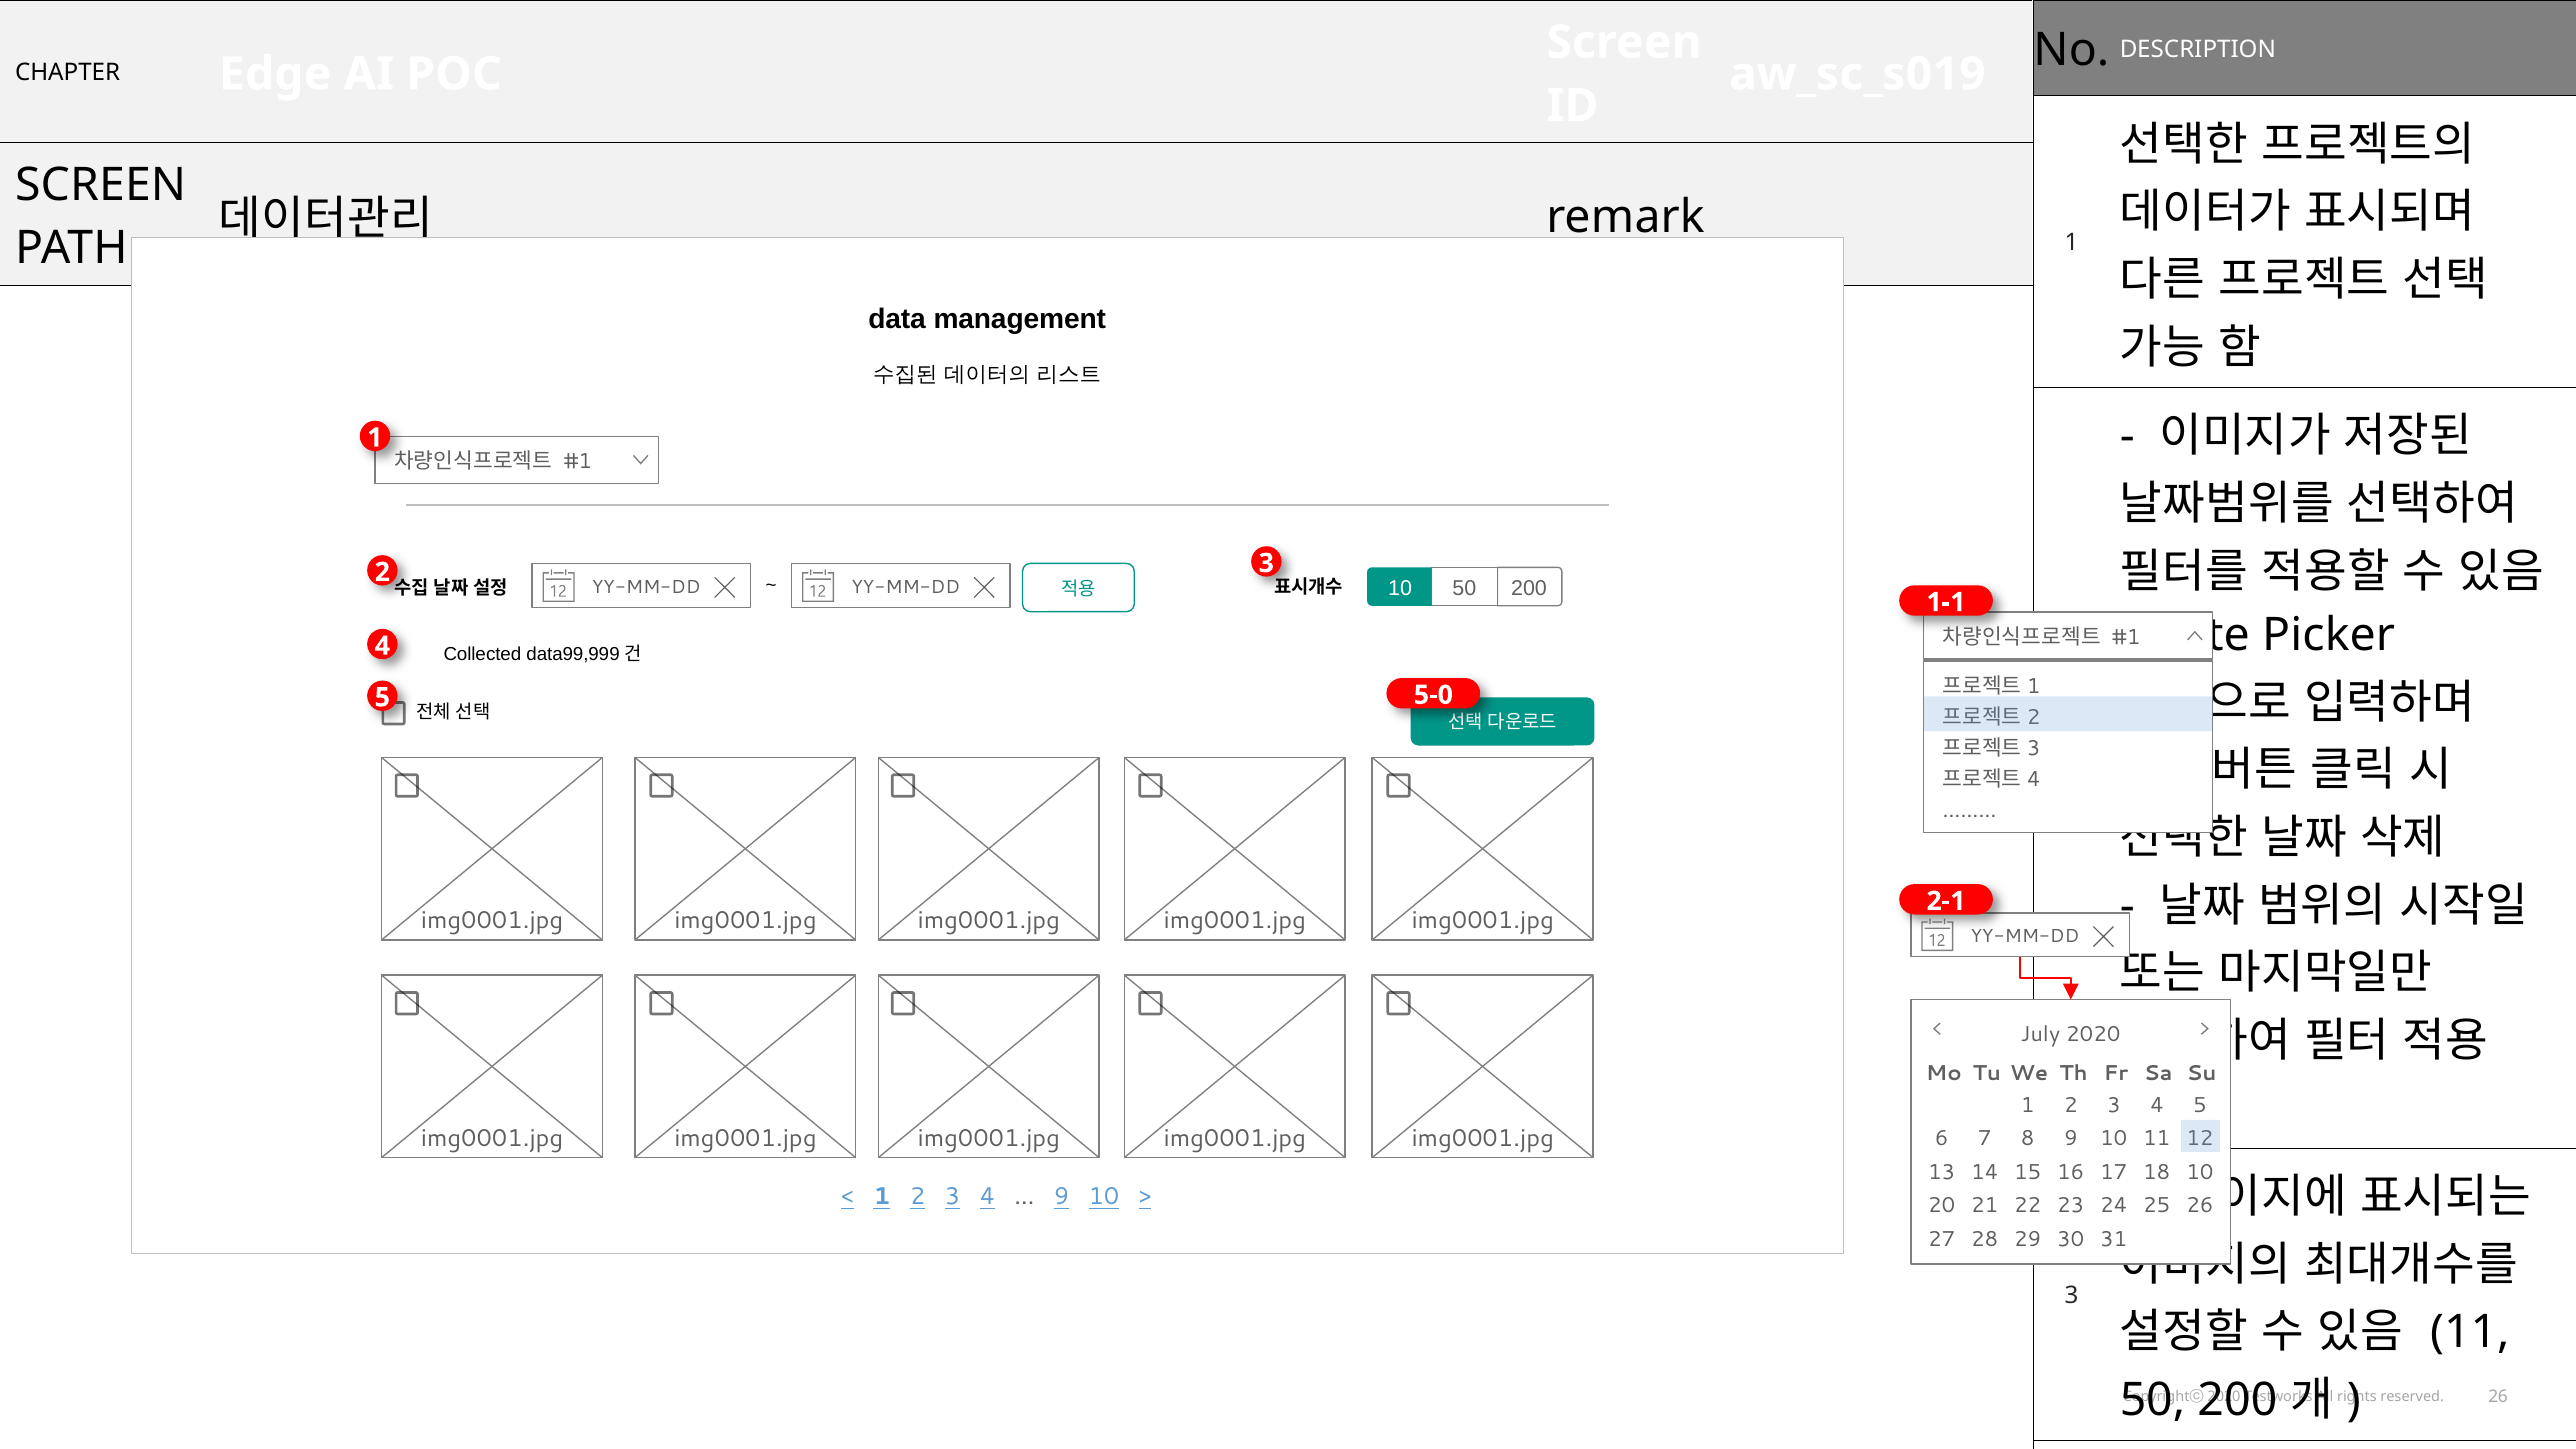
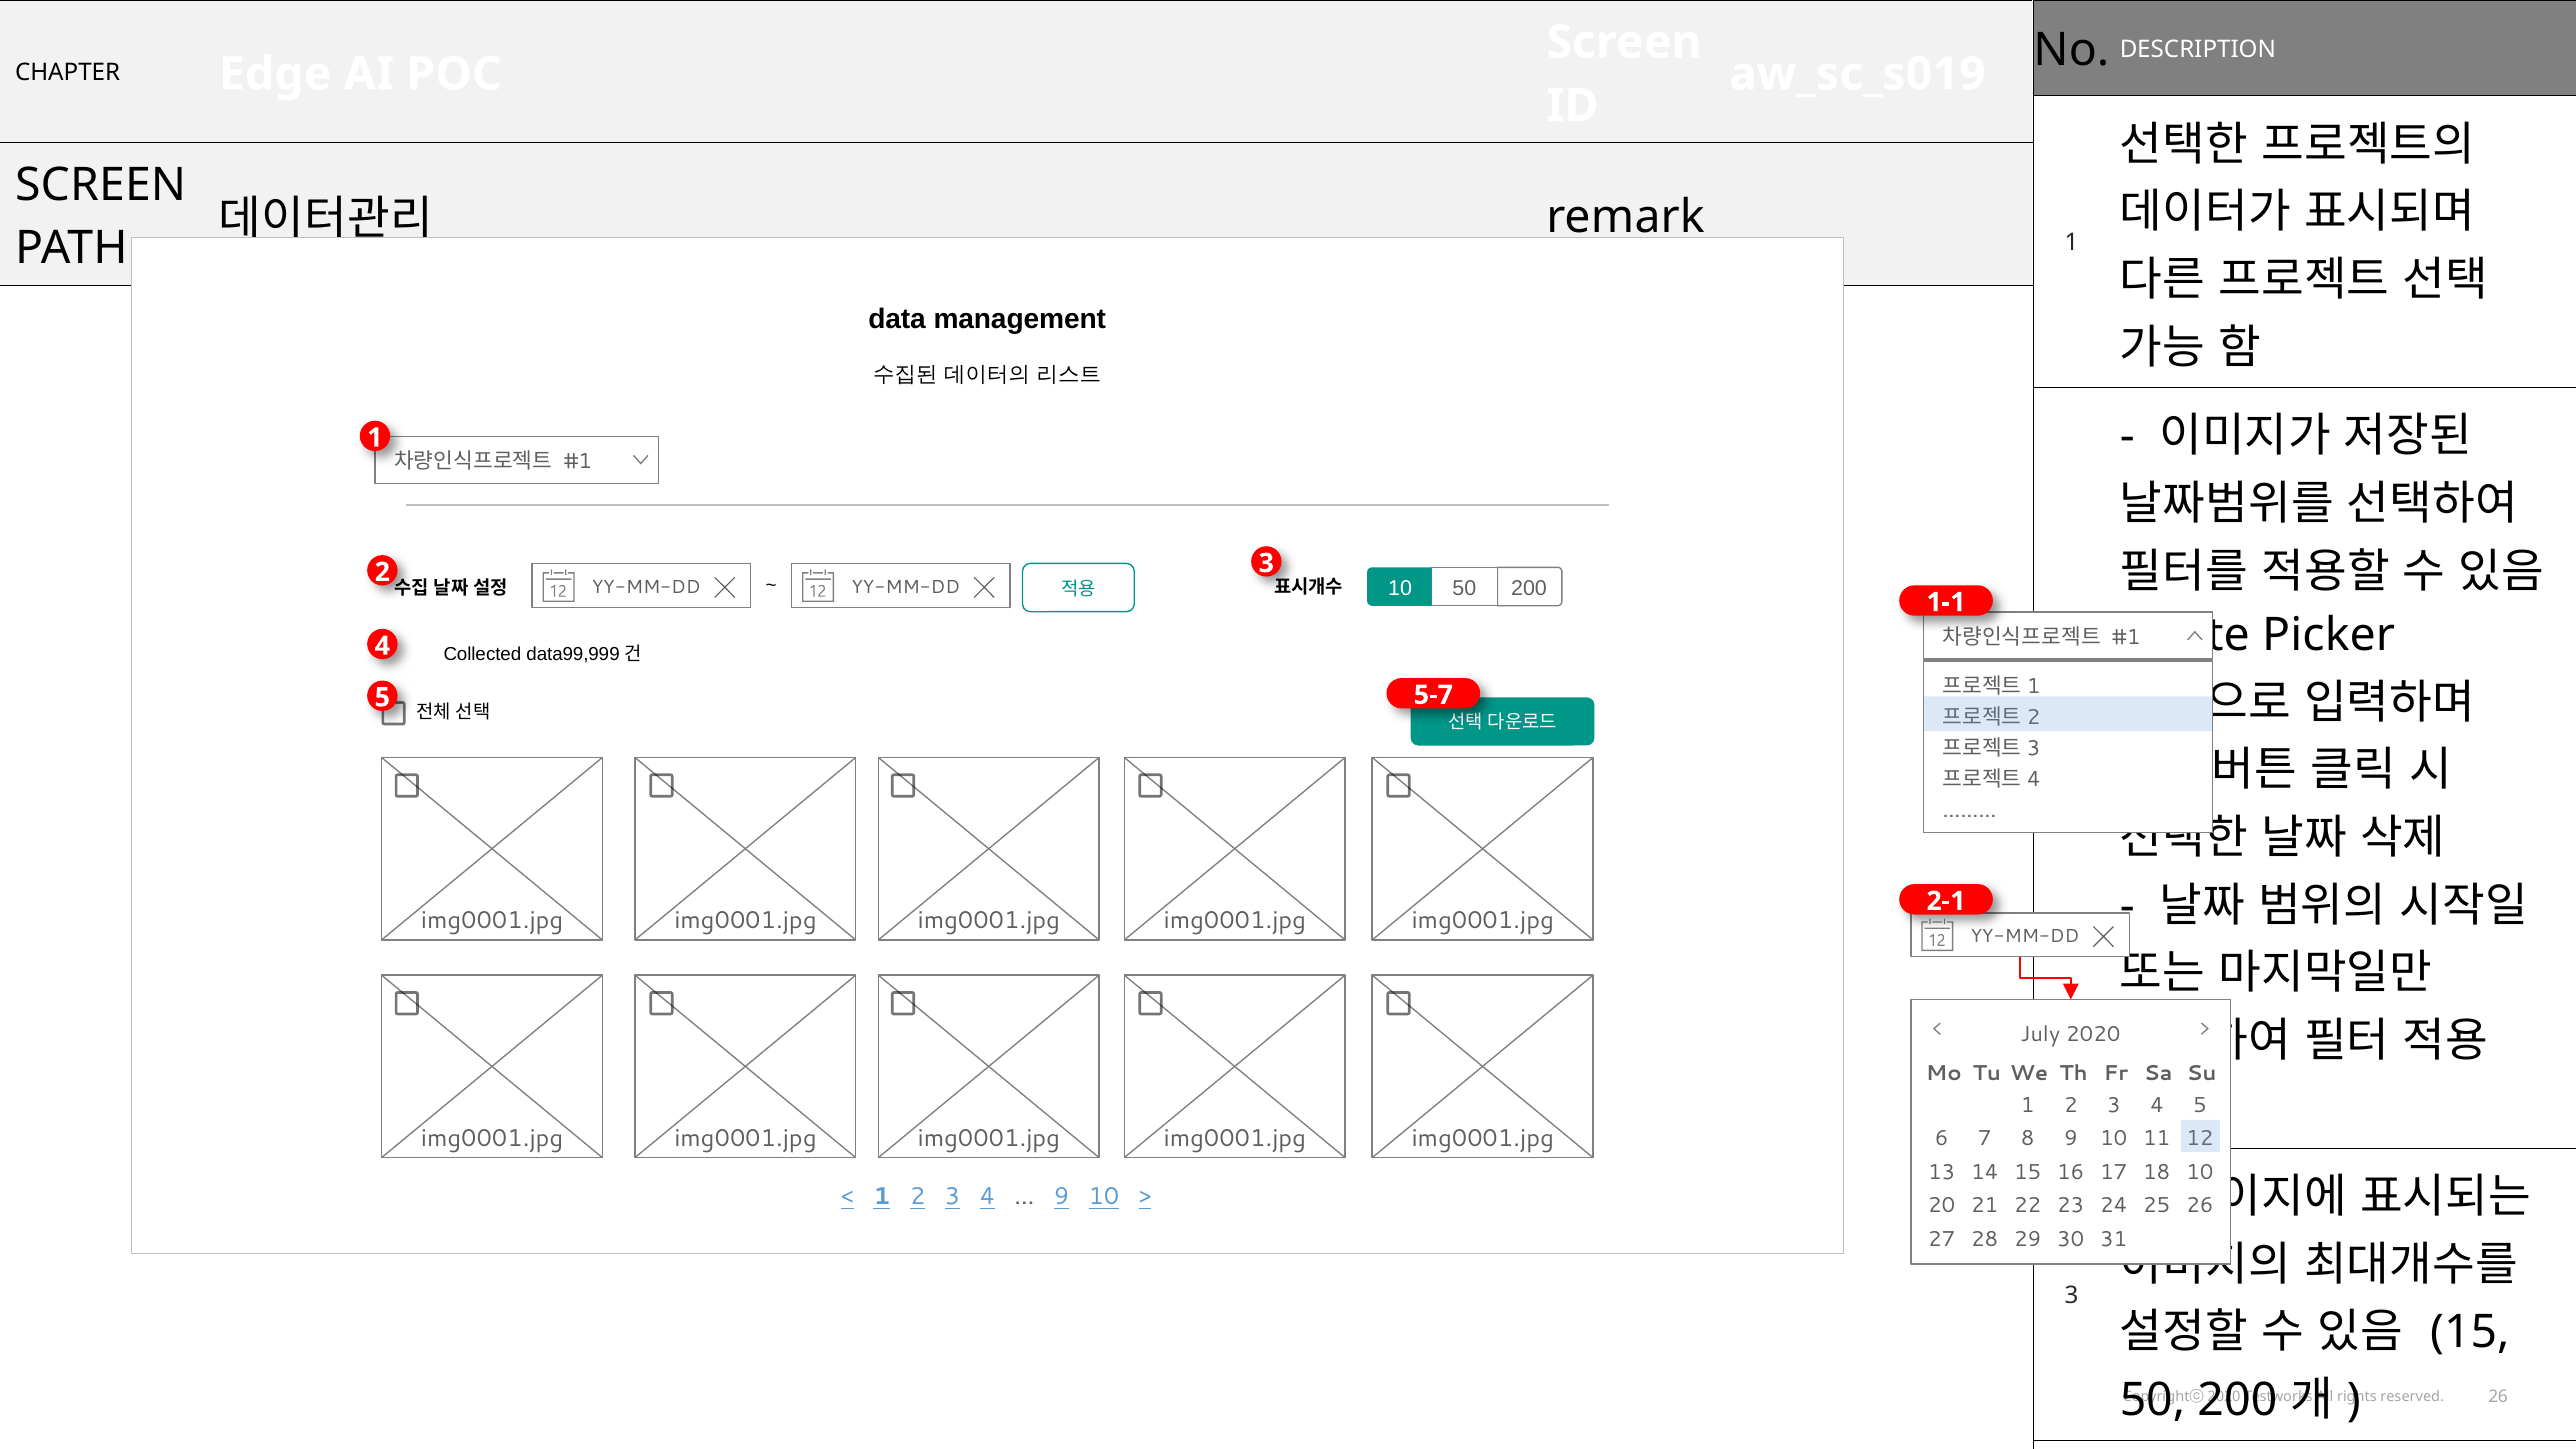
5-0: 5-0 -> 5-7 (1433, 695)
11: 11 -> 15 (2470, 1333)
